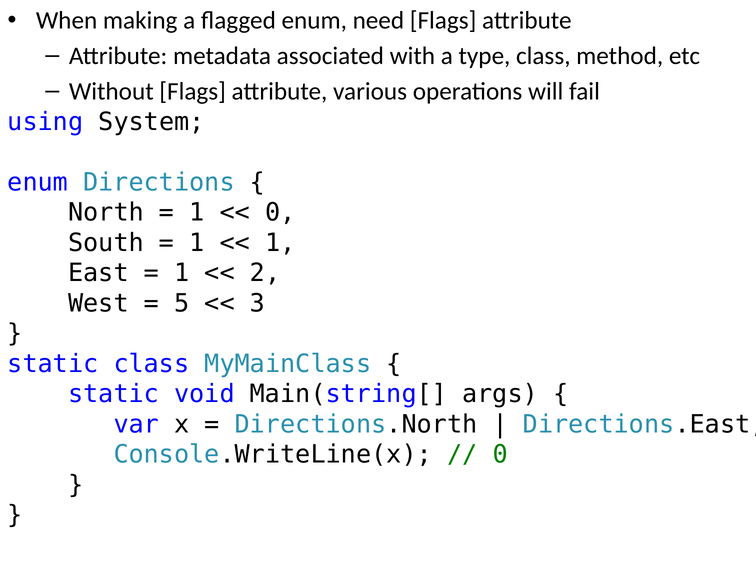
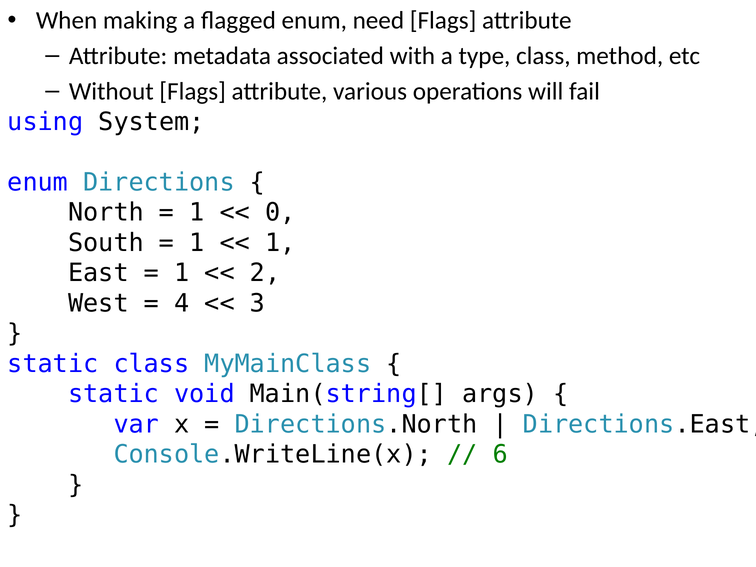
5: 5 -> 4 (182, 303)
0: 0 -> 6 (500, 455)
